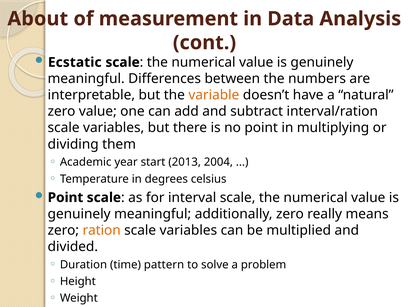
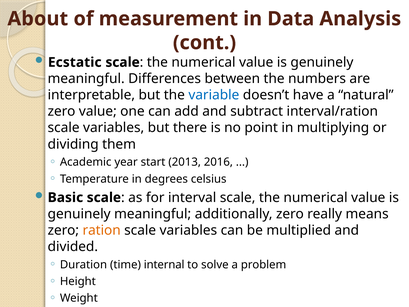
variable colour: orange -> blue (214, 95)
2004: 2004 -> 2016 (218, 162)
Point: Point -> Basic (65, 197)
pattern: pattern -> internal (164, 264)
